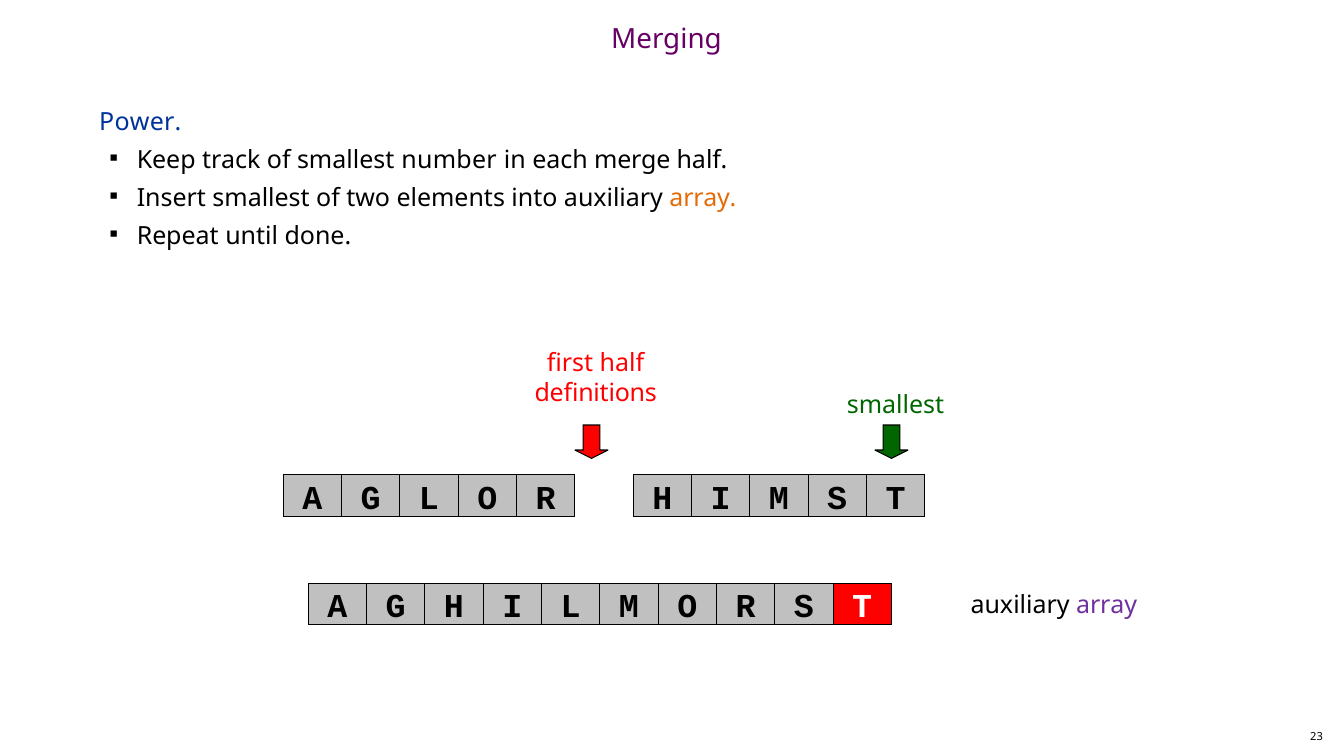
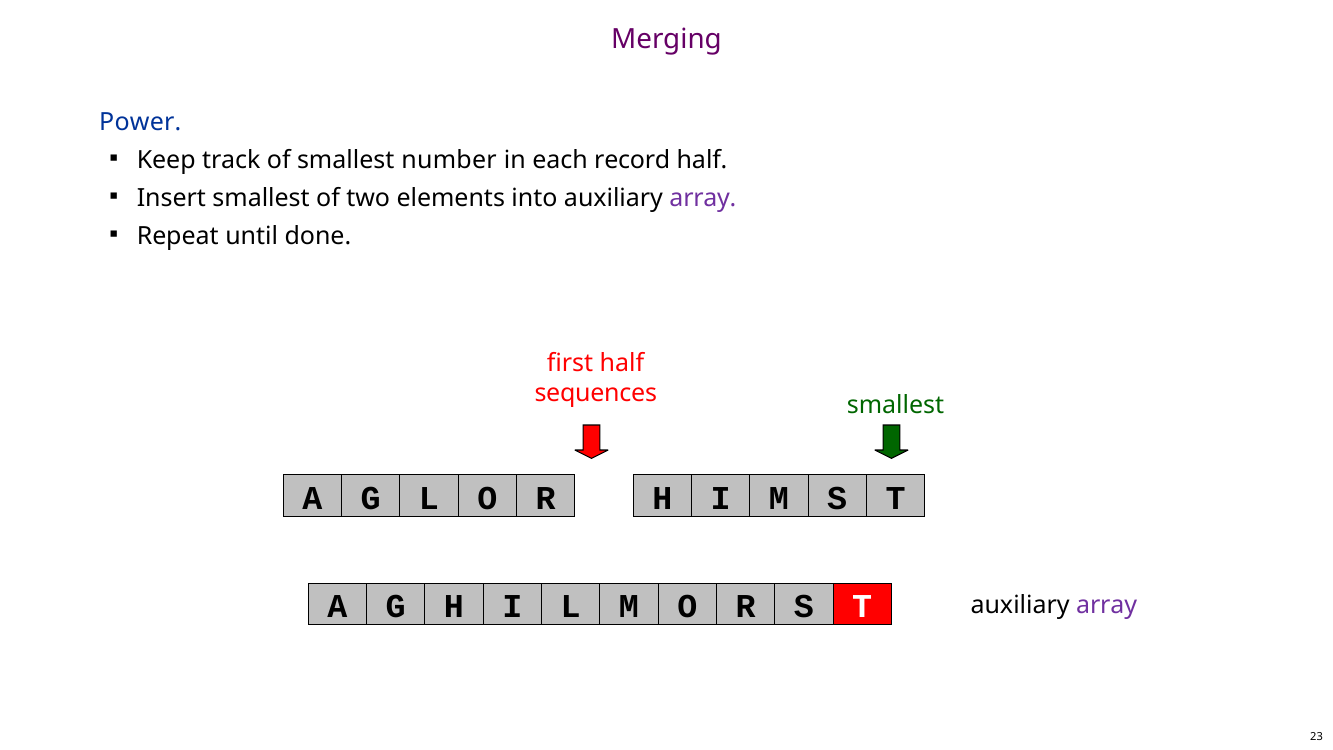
merge: merge -> record (632, 160)
array colour: orange -> purple (703, 198)
definitions: definitions -> sequences (596, 393)
